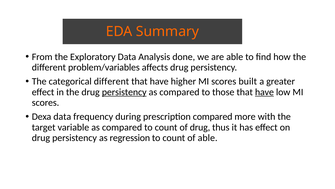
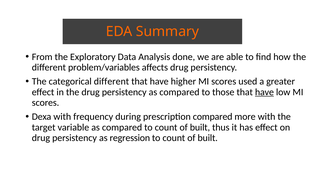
built: built -> used (248, 81)
persistency underline: present -> none (124, 92)
Dexa data: data -> with (62, 116)
drug: drug -> built (200, 127)
able: able -> built (208, 138)
